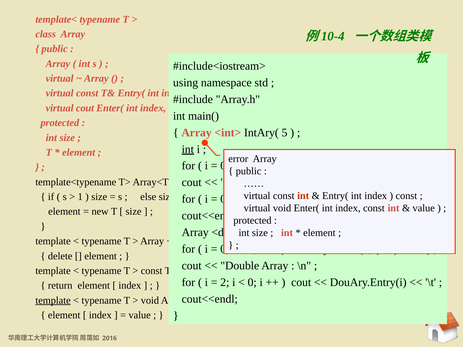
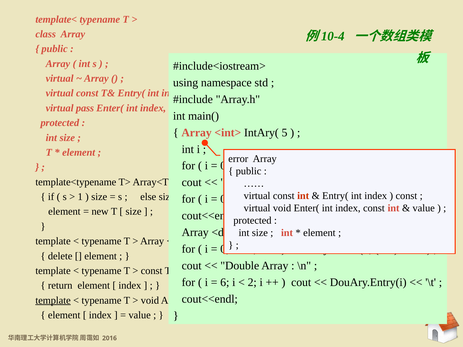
virtual cout: cout -> pass (85, 108)
int underline: present -> none (188, 149)
2: 2 -> 6 (225, 283)
0: 0 -> 2 (252, 283)
